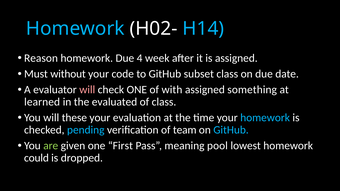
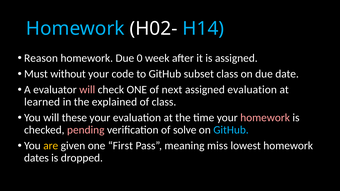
4: 4 -> 0 (140, 58)
with: with -> next (172, 90)
assigned something: something -> evaluation (252, 90)
evaluated: evaluated -> explained (114, 102)
homework colour: light blue -> pink (265, 118)
pending colour: light blue -> pink (86, 130)
team: team -> solve (185, 130)
are colour: light green -> yellow (51, 146)
pool: pool -> miss (217, 146)
could: could -> dates (36, 158)
